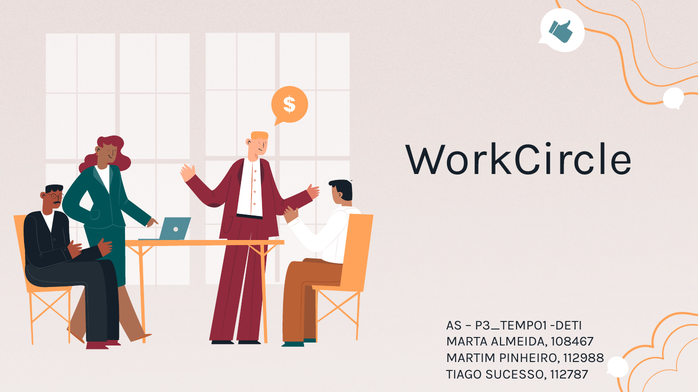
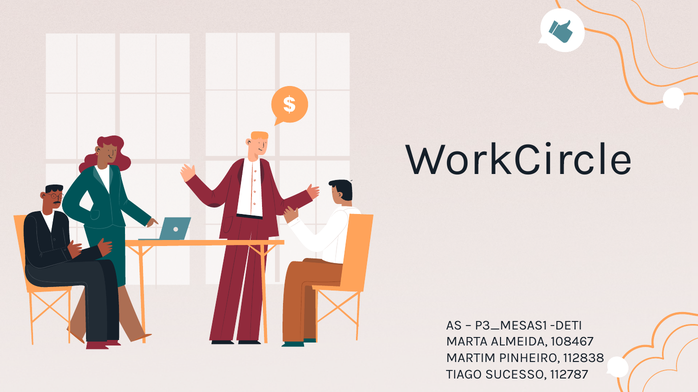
P3_TEMPO1: P3_TEMPO1 -> P3_MESAS1 (511, 326)
112988: 112988 -> 112838 (584, 358)
